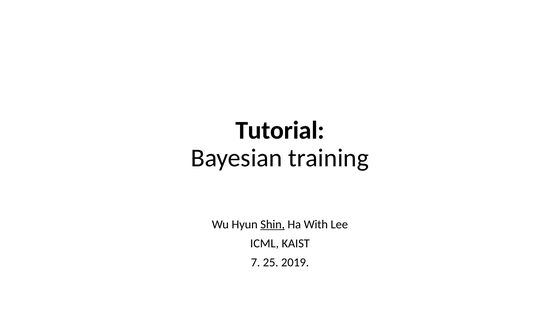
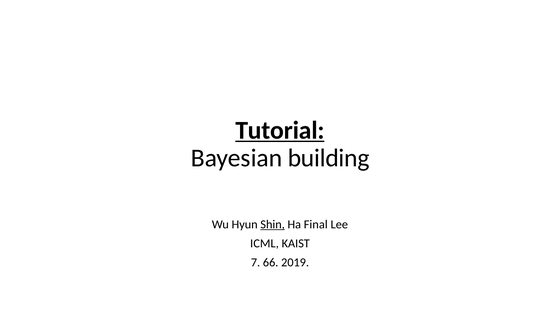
Tutorial underline: none -> present (280, 130)
training: training -> building (329, 158)
With: With -> Final (316, 224)
25: 25 -> 66 (271, 263)
